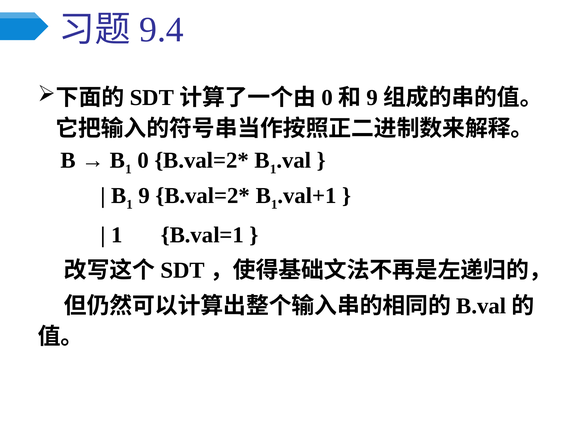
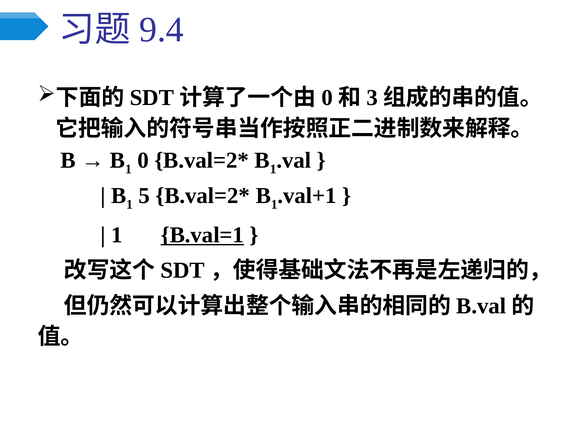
9: 9 -> 3 (372, 98)
1 9: 9 -> 5 (144, 196)
B.val=1 underline: none -> present (202, 235)
